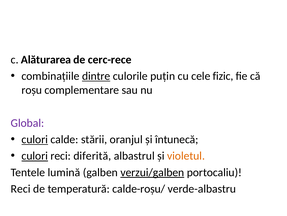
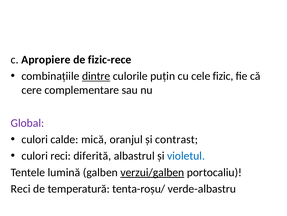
Alăturarea: Alăturarea -> Apropiere (46, 59)
cerc-rece: cerc-rece -> fizic-rece (110, 59)
roșu: roșu -> cere (32, 90)
culori underline: present -> none (35, 139)
stării: stării -> mică (94, 139)
întunecă: întunecă -> contrast (177, 139)
culori underline: present -> none (35, 155)
violetul colour: orange -> blue (186, 155)
calde-roșu/: calde-roșu/ -> tenta-roșu/ (139, 188)
